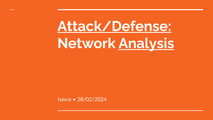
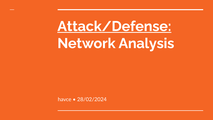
Analysis underline: present -> none (146, 43)
